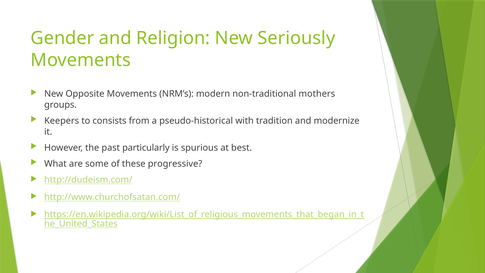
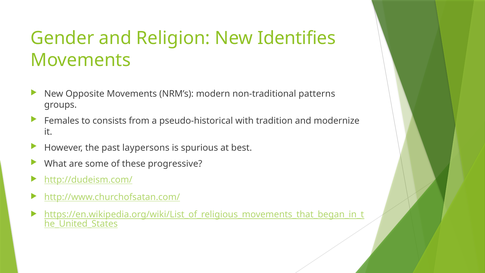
Seriously: Seriously -> Identifies (297, 38)
mothers: mothers -> patterns (317, 94)
Keepers: Keepers -> Females (62, 121)
particularly: particularly -> laypersons (146, 148)
